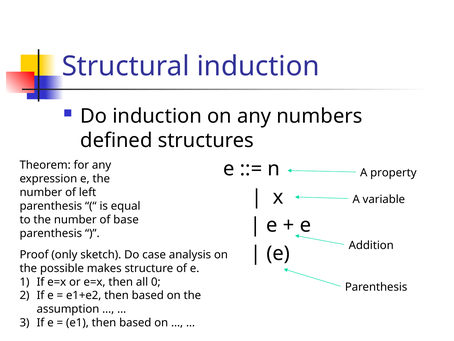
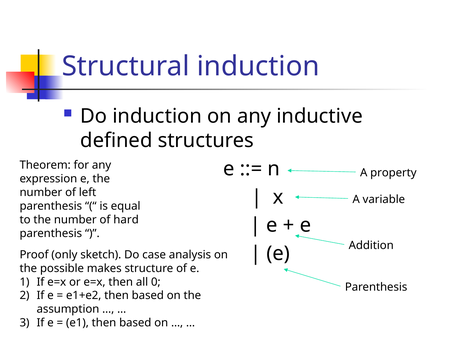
numbers: numbers -> inductive (320, 116)
base: base -> hard (126, 219)
